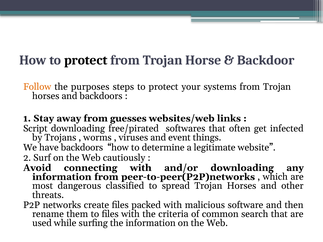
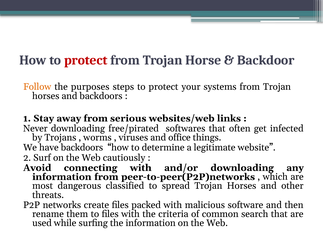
protect colour: black -> red (86, 60)
guesses: guesses -> serious (128, 118)
Script: Script -> Never (35, 129)
event: event -> office (179, 138)
